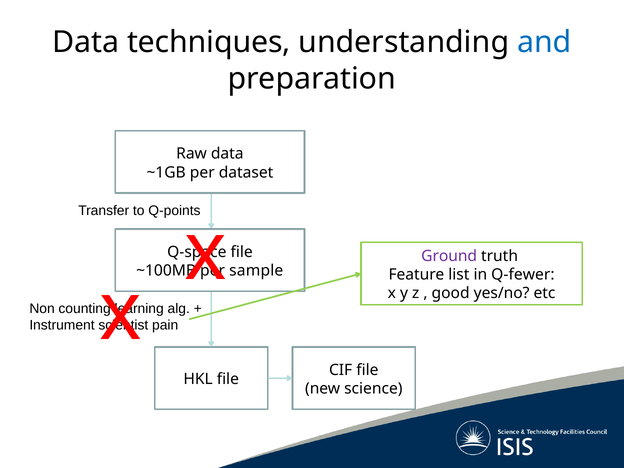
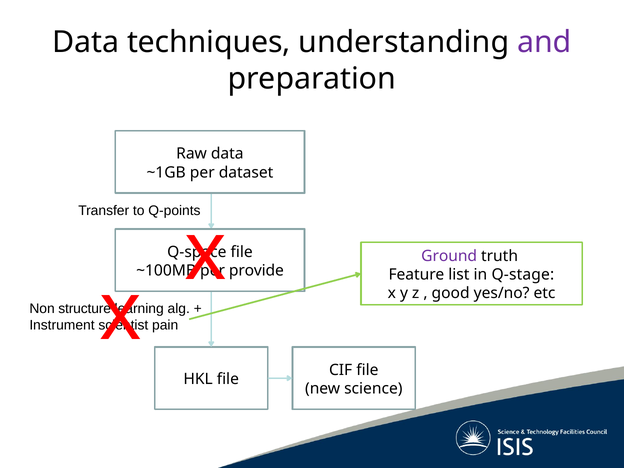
and colour: blue -> purple (544, 42)
sample: sample -> provide (256, 271)
Q-fewer: Q-fewer -> Q-stage (523, 275)
counting: counting -> structure (85, 309)
